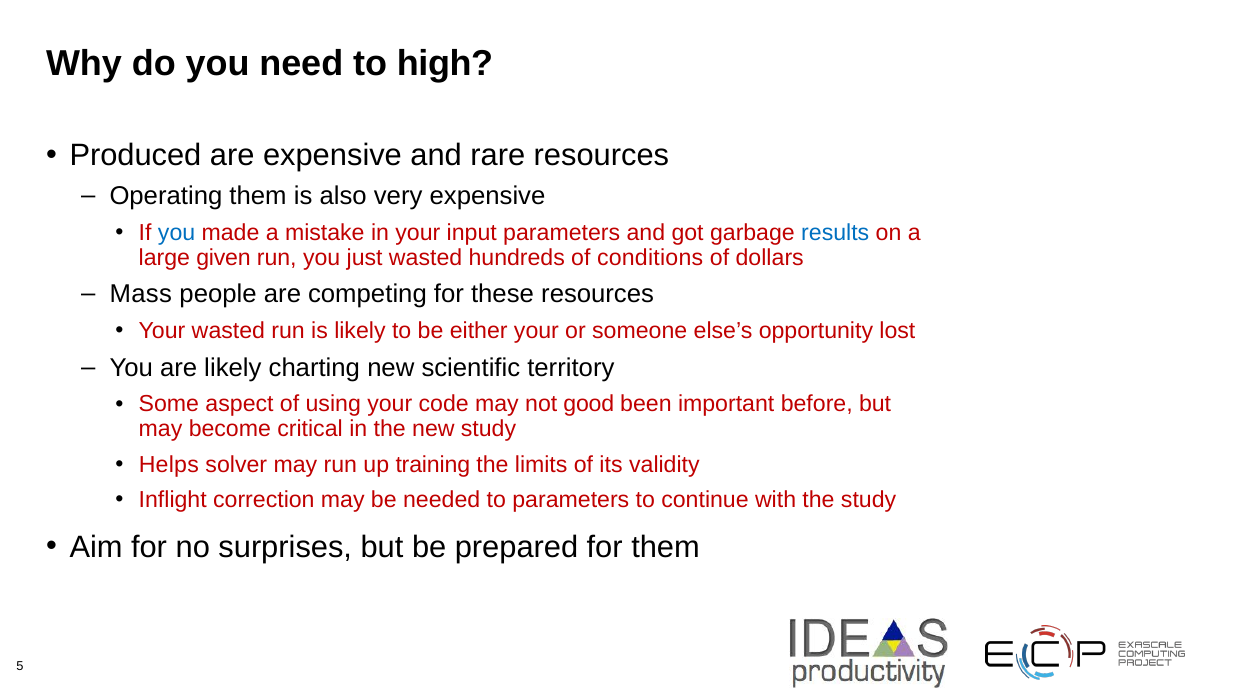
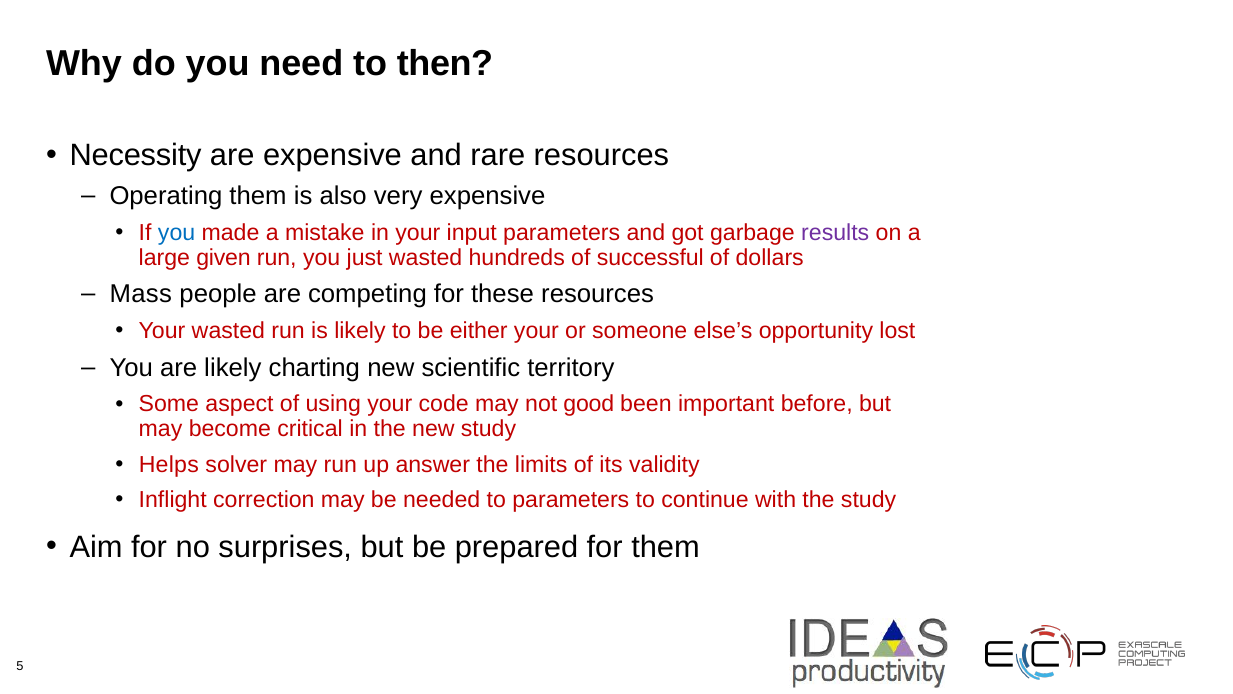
high: high -> then (445, 64)
Produced: Produced -> Necessity (136, 155)
results colour: blue -> purple (835, 233)
conditions: conditions -> successful (650, 258)
training: training -> answer (433, 464)
